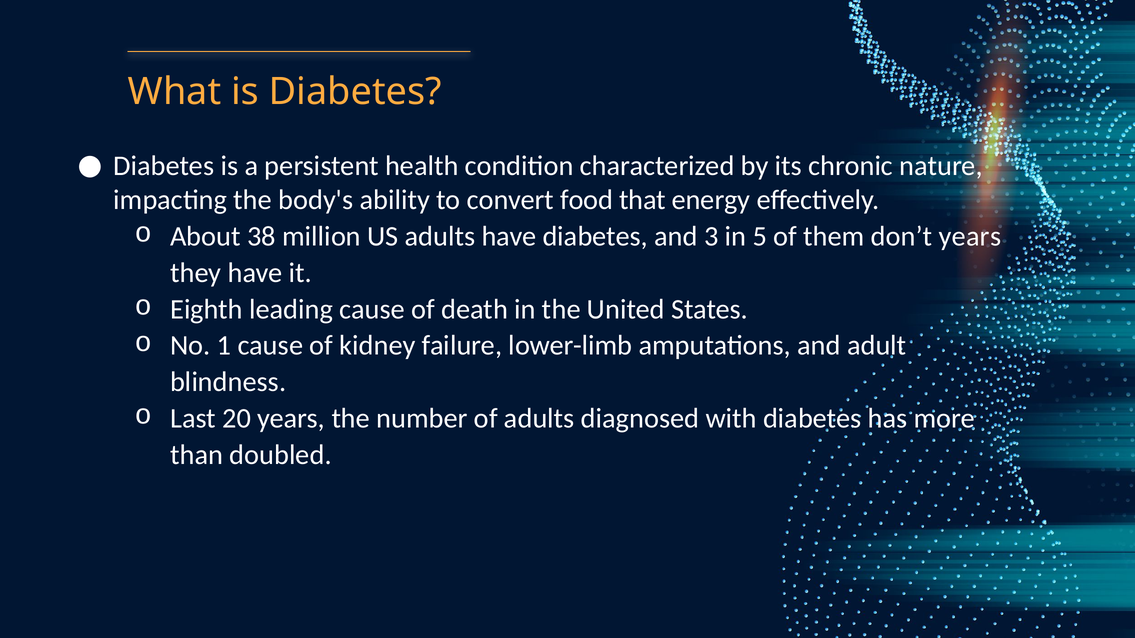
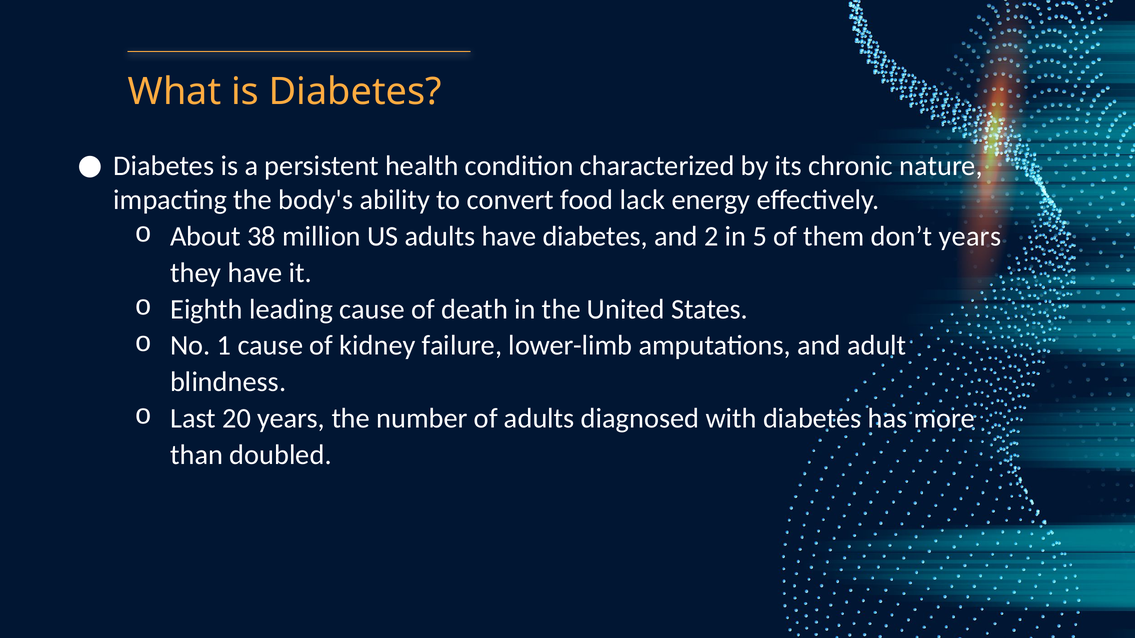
that: that -> lack (642, 200)
3: 3 -> 2 (711, 237)
